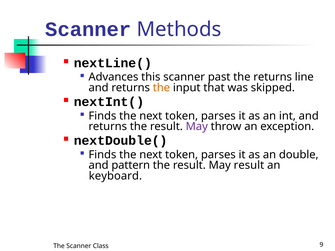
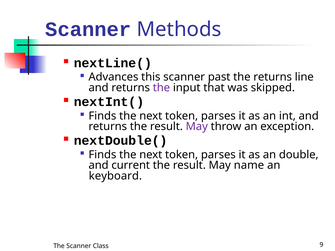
the colour: orange -> purple (161, 88)
pattern: pattern -> current (131, 165)
May result: result -> name (249, 165)
